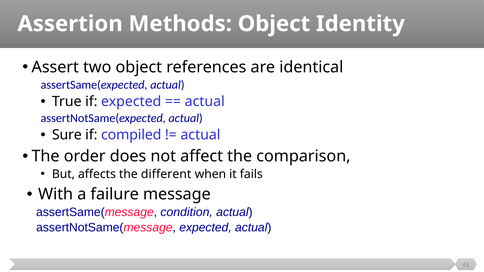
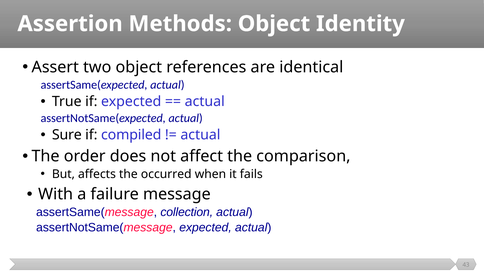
different: different -> occurred (166, 174)
condition: condition -> collection (187, 212)
